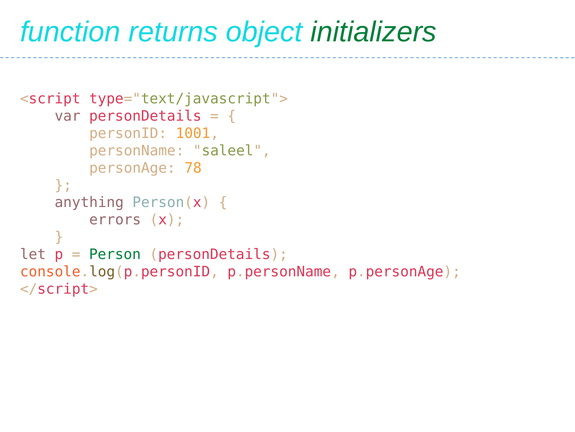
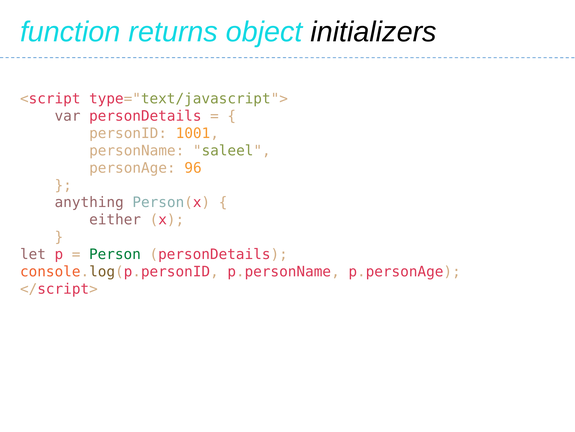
initializers colour: green -> black (374, 32)
78: 78 -> 96 (193, 168)
errors: errors -> either (115, 219)
